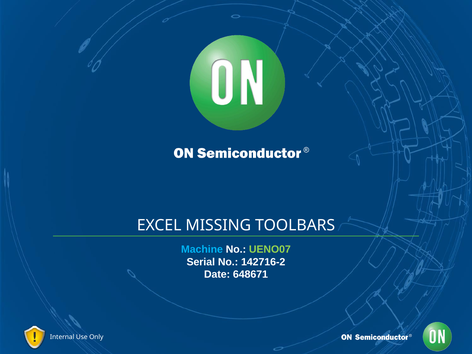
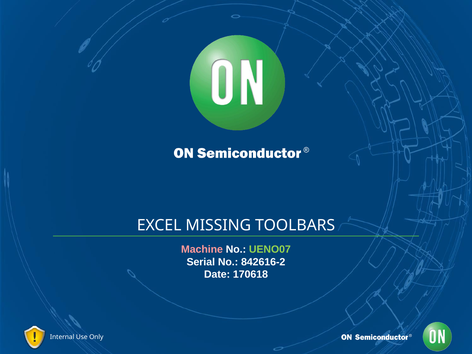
Machine colour: light blue -> pink (202, 249)
142716-2: 142716-2 -> 842616-2 (263, 262)
648671: 648671 -> 170618 (250, 274)
